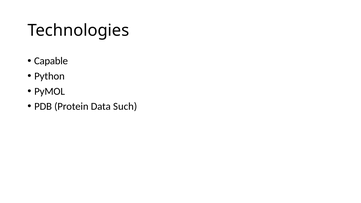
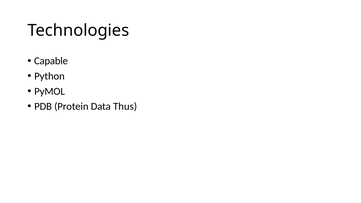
Such: Such -> Thus (125, 106)
